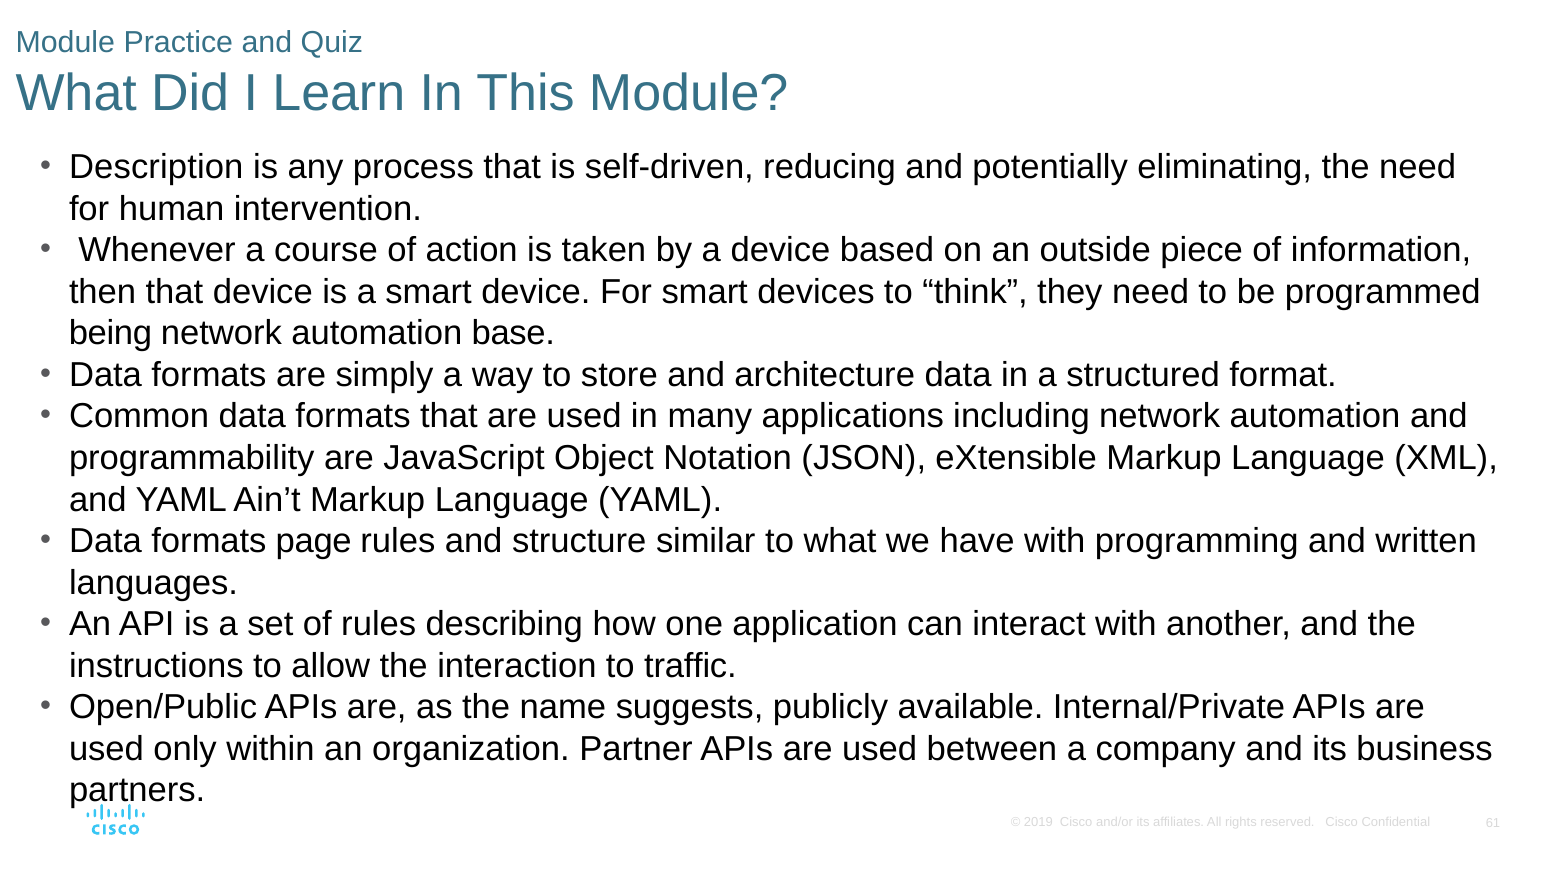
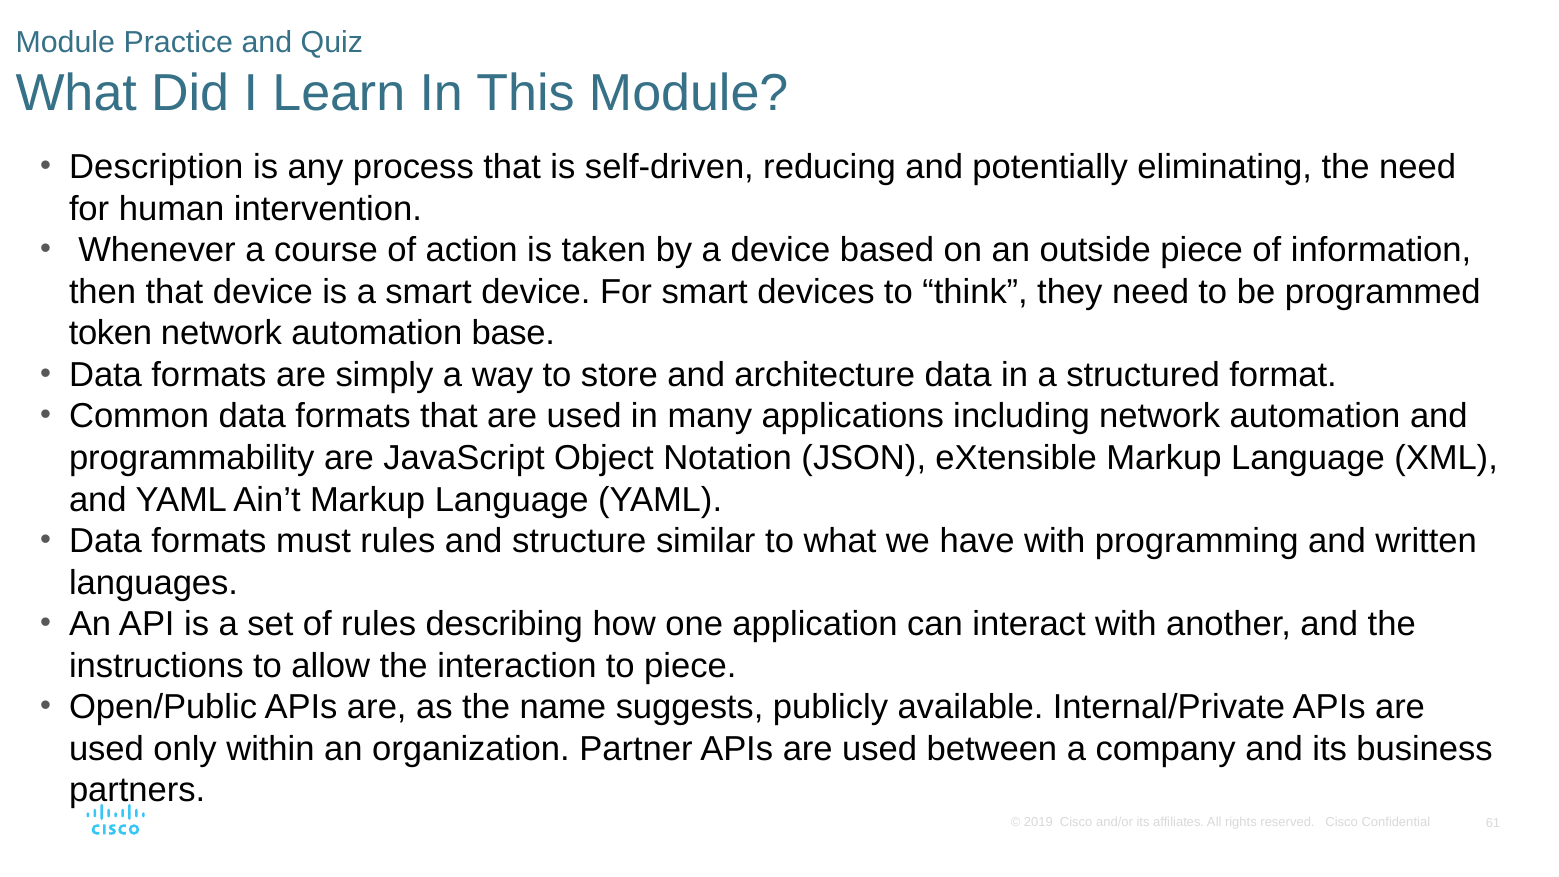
being: being -> token (110, 333)
page: page -> must (314, 541)
to traffic: traffic -> piece (690, 666)
